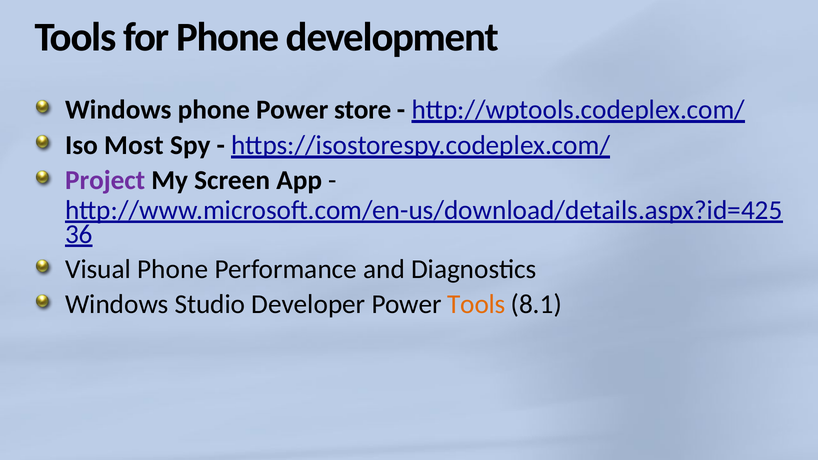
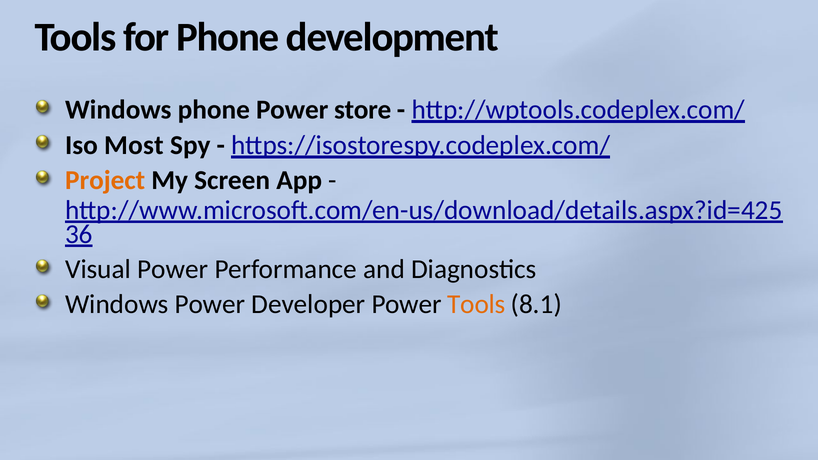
Project colour: purple -> orange (105, 180)
Visual Phone: Phone -> Power (173, 269)
Windows Studio: Studio -> Power (210, 304)
